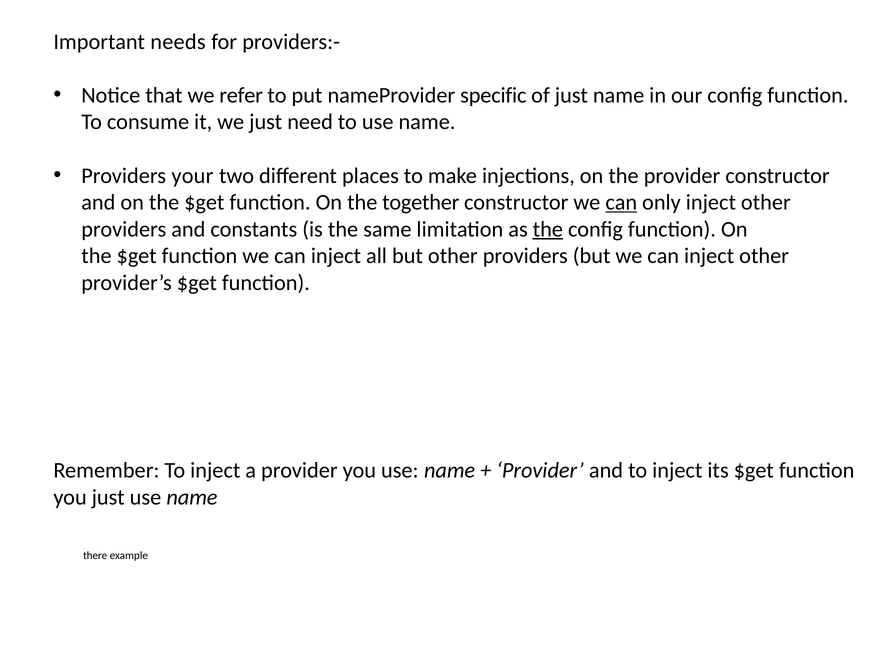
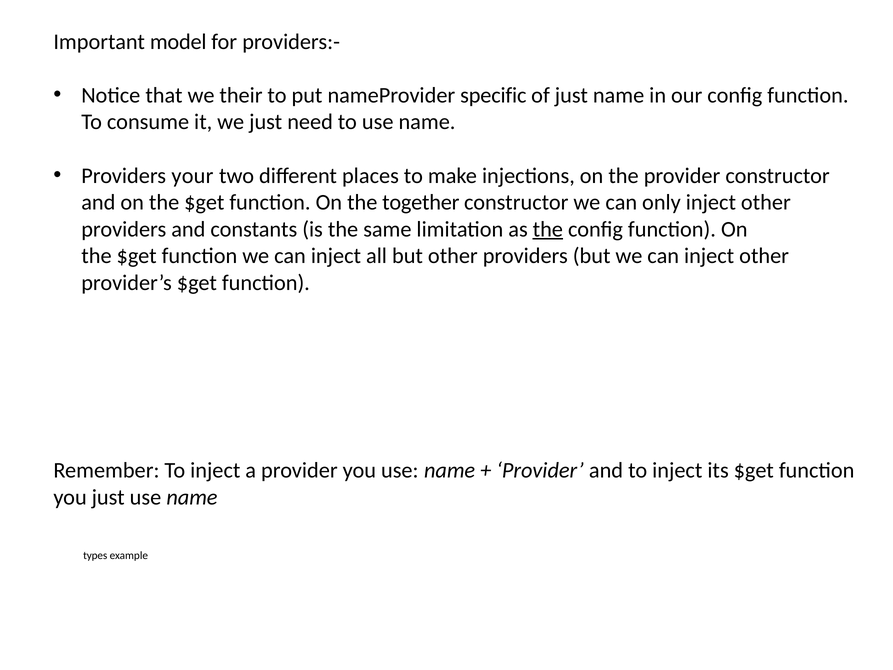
needs: needs -> model (178, 42)
refer: refer -> their (241, 95)
can underline: present -> none (621, 202)
there: there -> types (95, 555)
